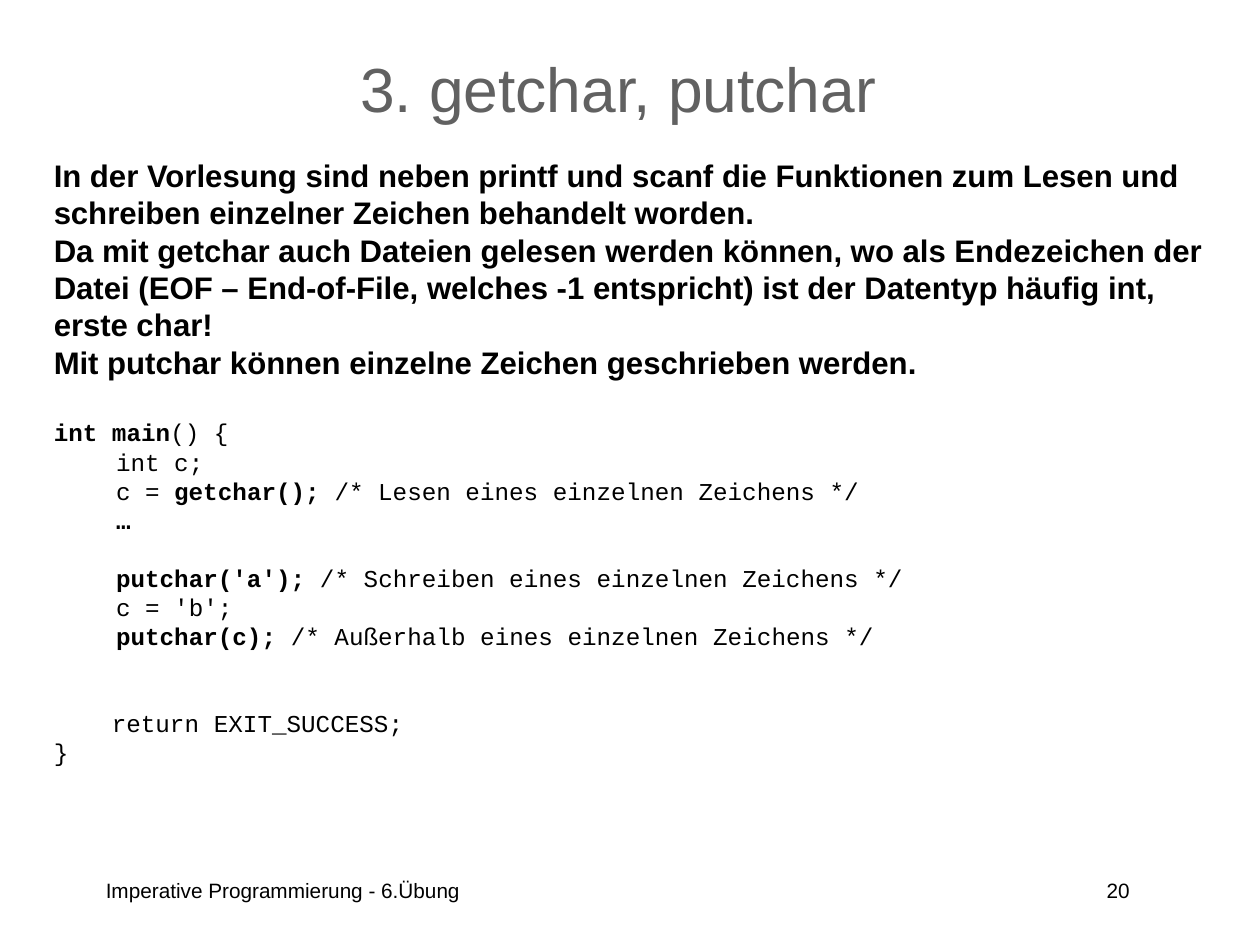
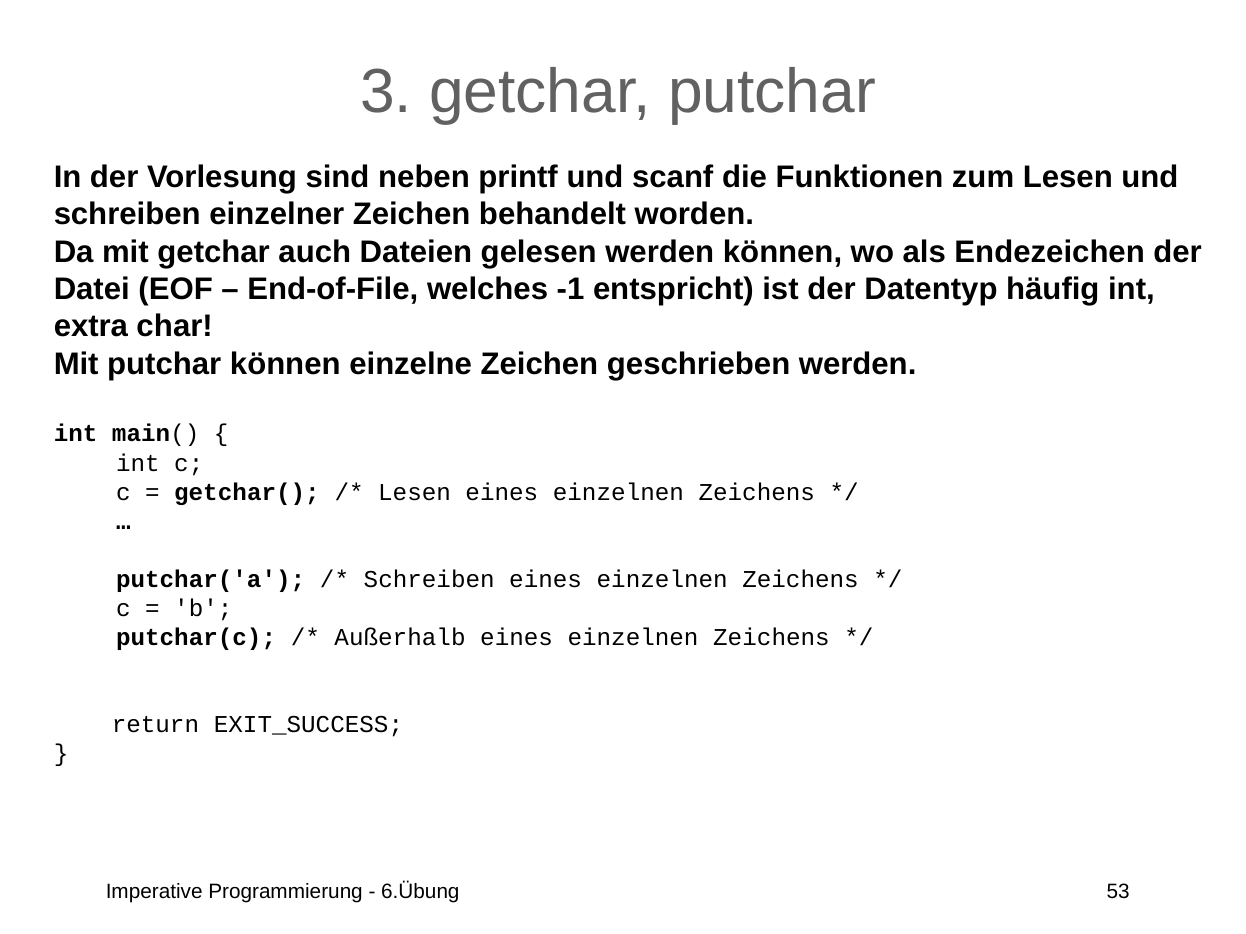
erste: erste -> extra (91, 327)
20: 20 -> 53 (1118, 892)
